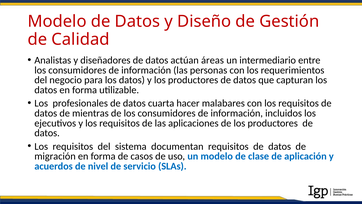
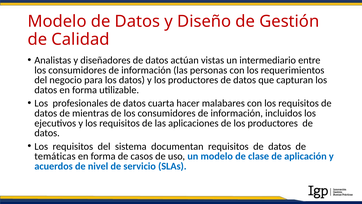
áreas: áreas -> vistas (213, 60)
migración: migración -> temáticas (55, 156)
